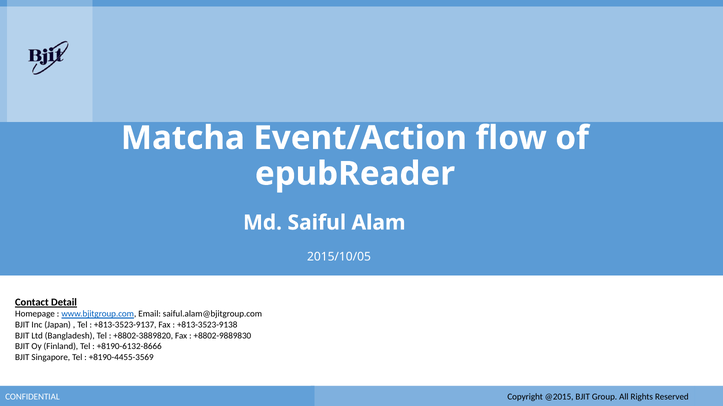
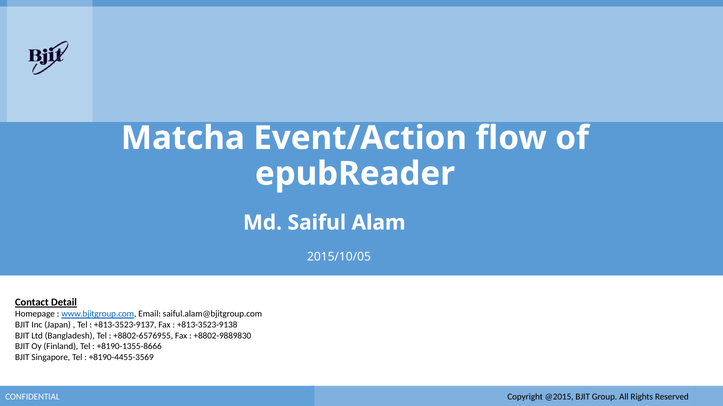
+8802-3889820: +8802-3889820 -> +8802-6576955 (143, 336)
+8190-6132-8666: +8190-6132-8666 -> +8190-1355-8666 (129, 347)
